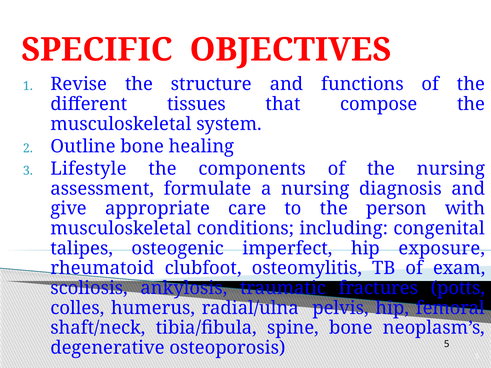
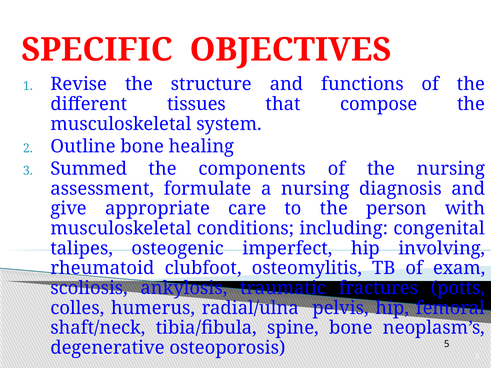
Lifestyle: Lifestyle -> Summed (89, 169)
exposure: exposure -> involving (442, 248)
